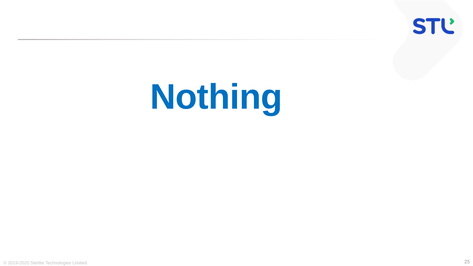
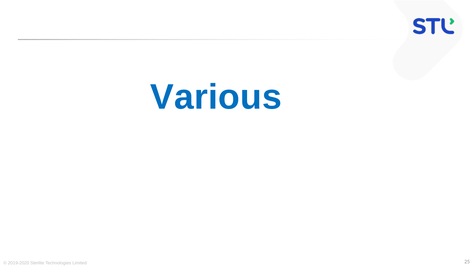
Nothing: Nothing -> Various (216, 97)
